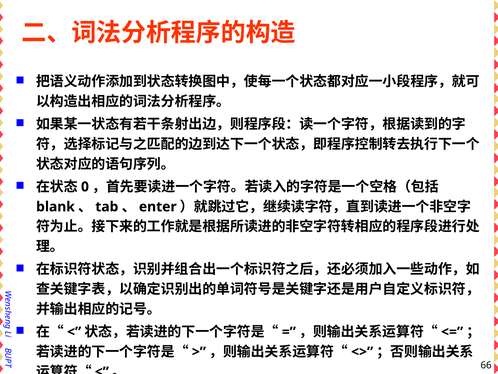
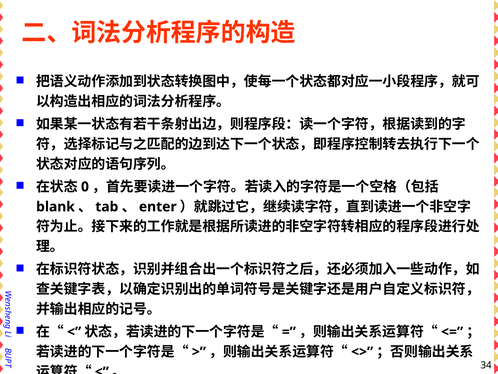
66: 66 -> 34 (486, 365)
